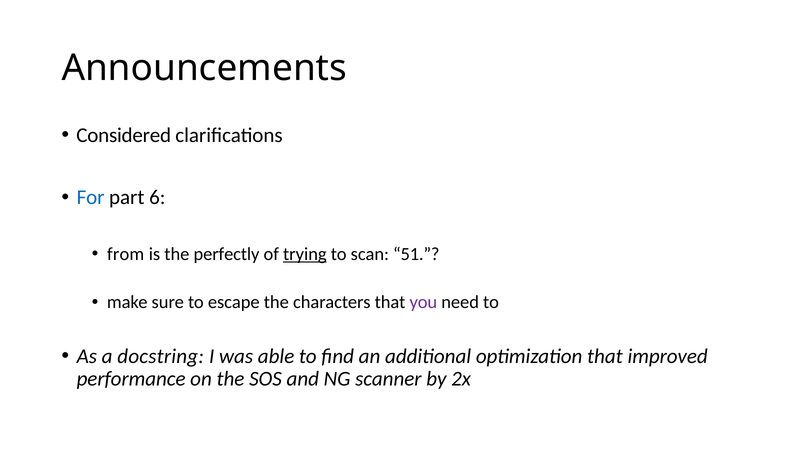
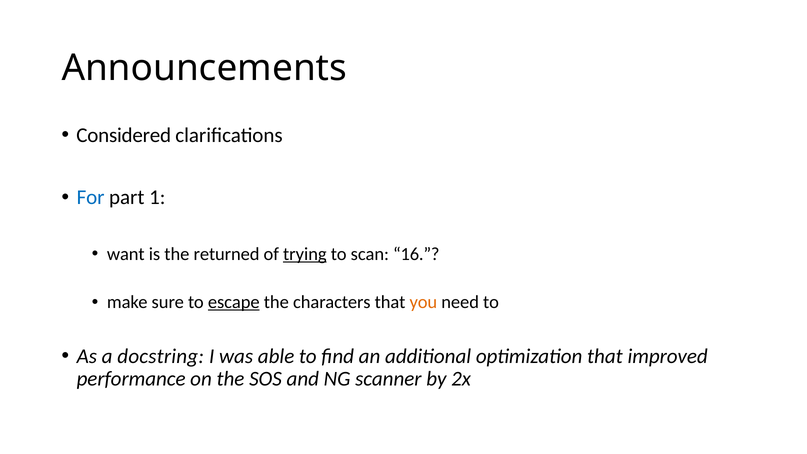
6: 6 -> 1 (157, 197)
from: from -> want (126, 254)
perfectly: perfectly -> returned (227, 254)
51: 51 -> 16 (416, 254)
escape underline: none -> present (234, 302)
you colour: purple -> orange (423, 302)
